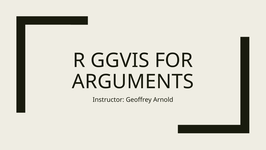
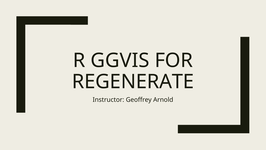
ARGUMENTS: ARGUMENTS -> REGENERATE (133, 82)
